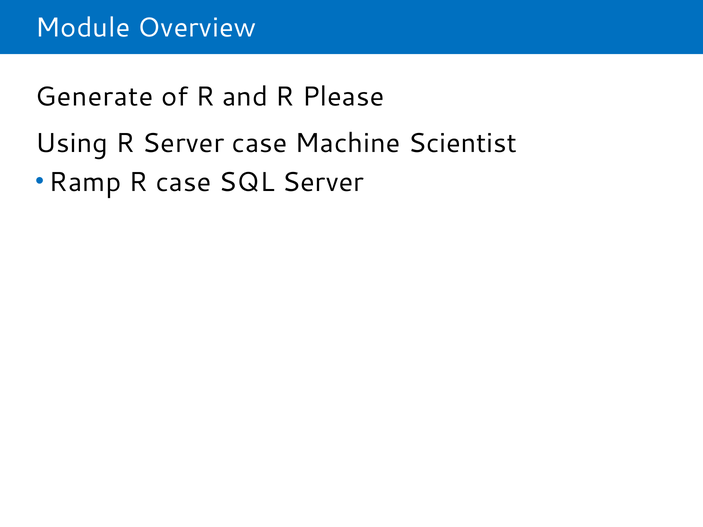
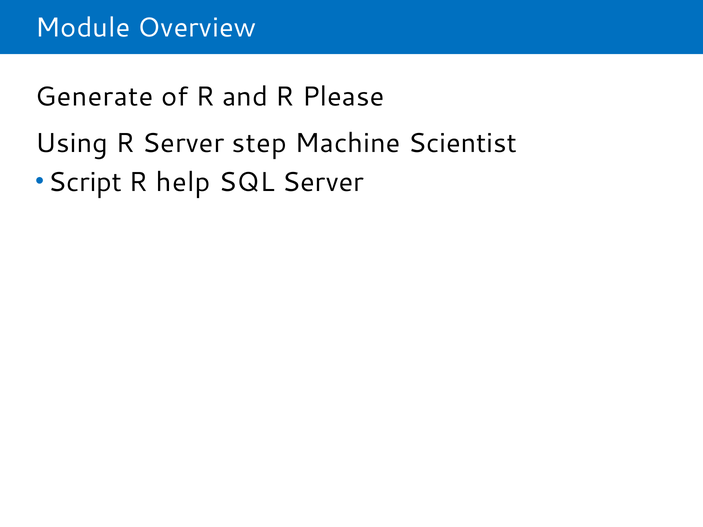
Server case: case -> step (259, 144)
Ramp: Ramp -> Script (85, 182)
R case: case -> help (183, 182)
